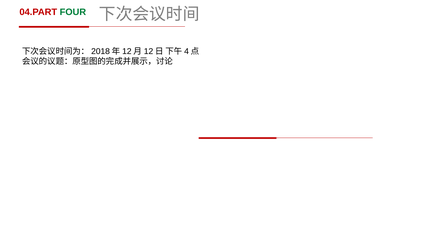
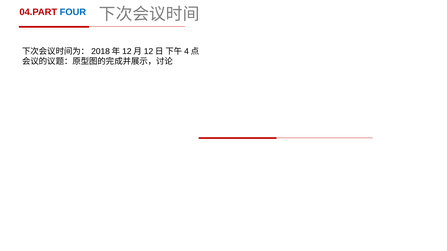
FOUR colour: green -> blue (73, 12)
